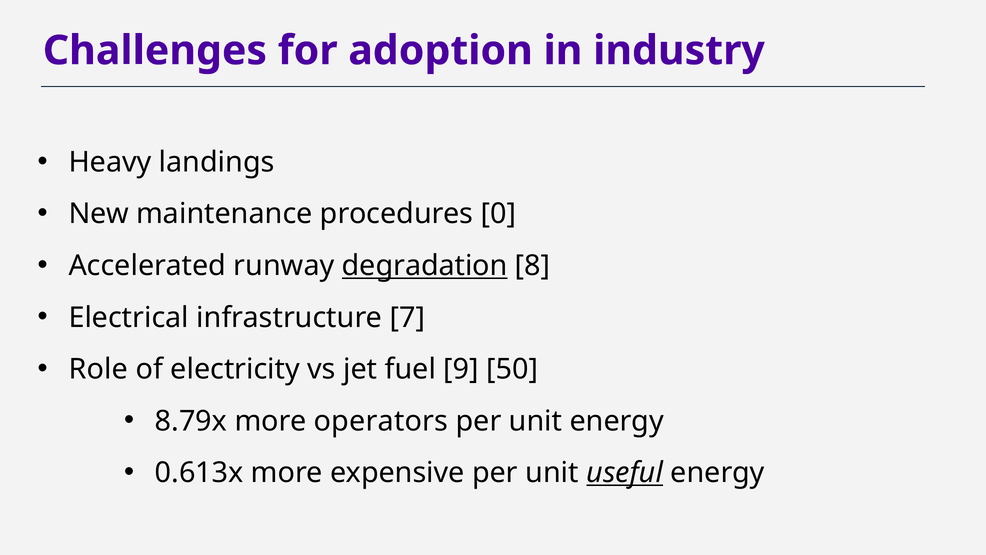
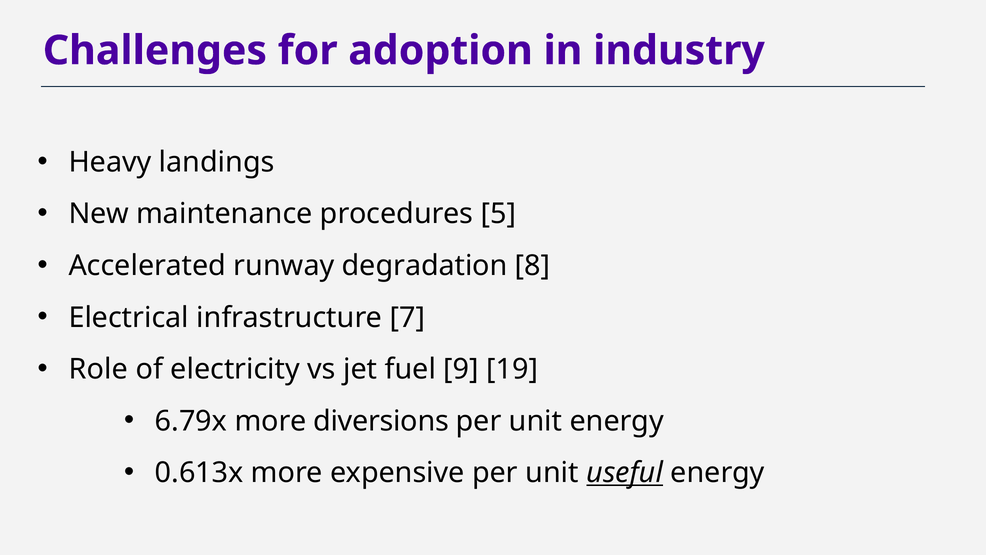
0: 0 -> 5 (498, 214)
degradation underline: present -> none (425, 266)
50: 50 -> 19 (512, 369)
8.79x: 8.79x -> 6.79x (191, 421)
operators: operators -> diversions (381, 421)
